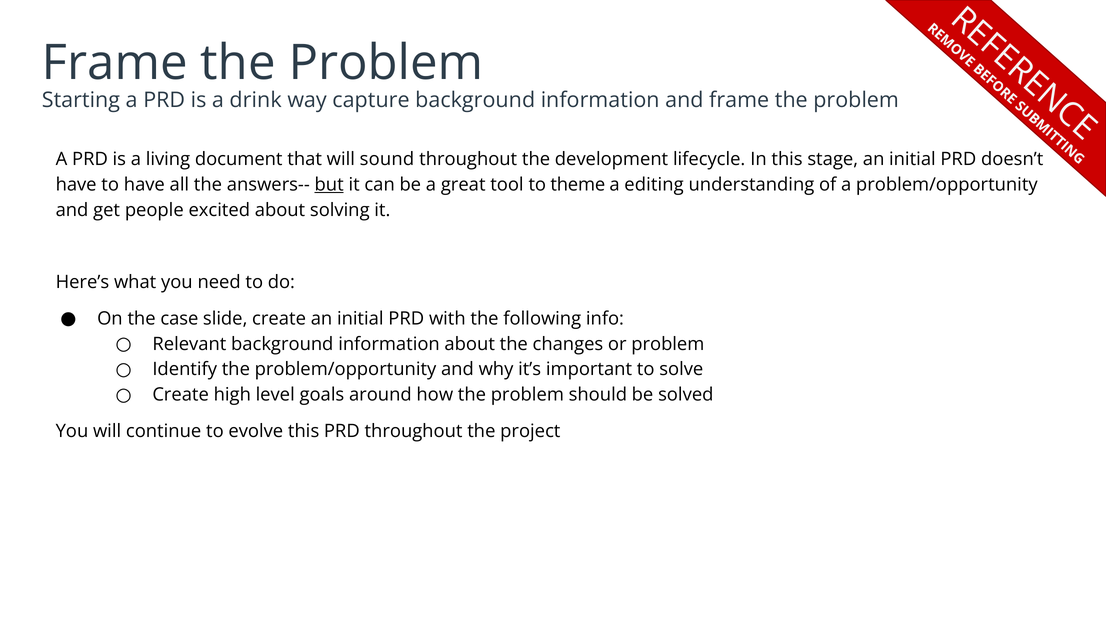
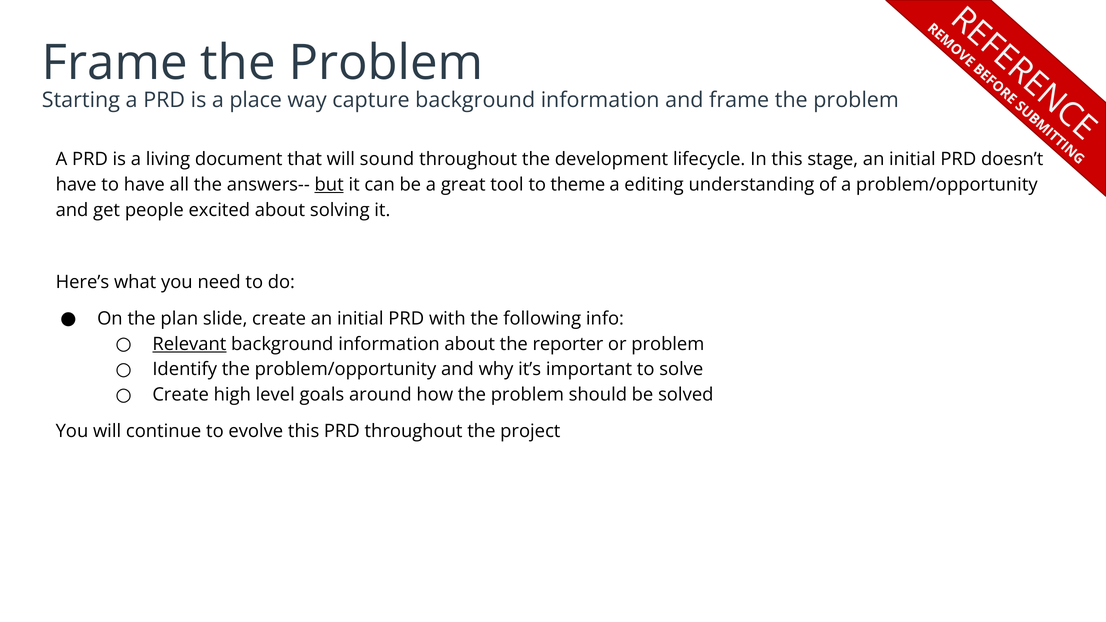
drink: drink -> place (256, 100)
case: case -> plan (179, 319)
Relevant underline: none -> present (189, 344)
changes: changes -> reporter (568, 344)
